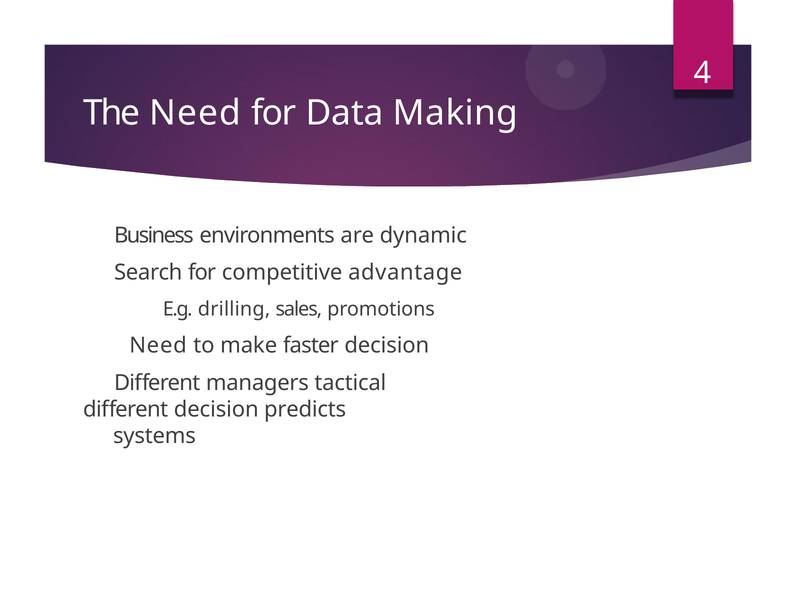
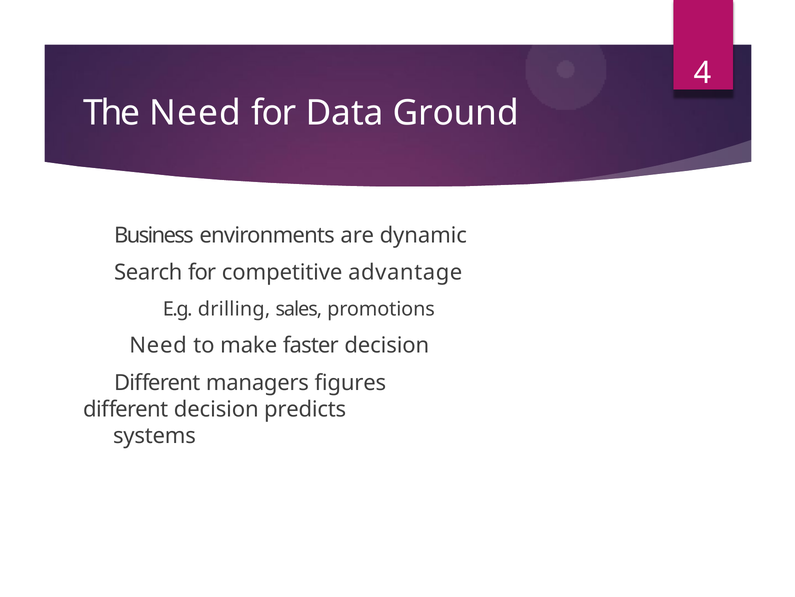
Making: Making -> Ground (456, 113)
tactical: tactical -> figures (350, 382)
